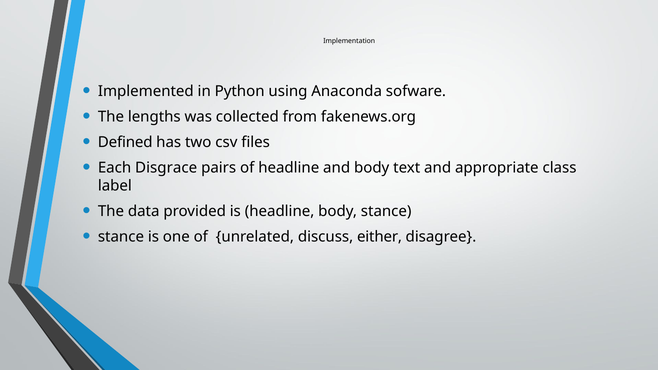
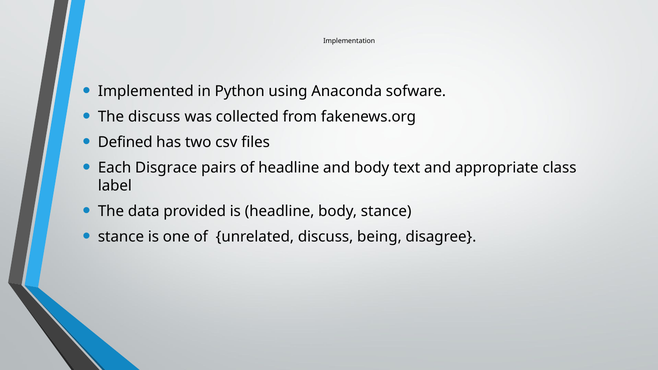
The lengths: lengths -> discuss (154, 117)
either: either -> being (379, 237)
